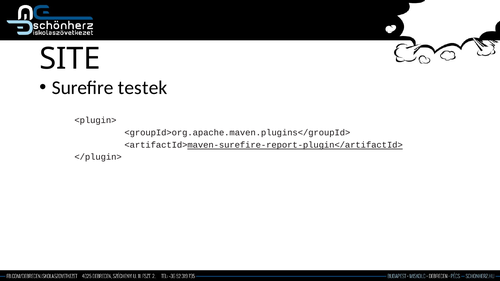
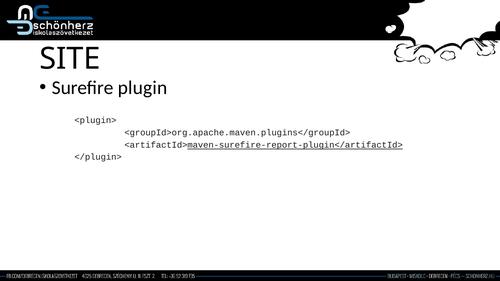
testek: testek -> plugin (143, 88)
